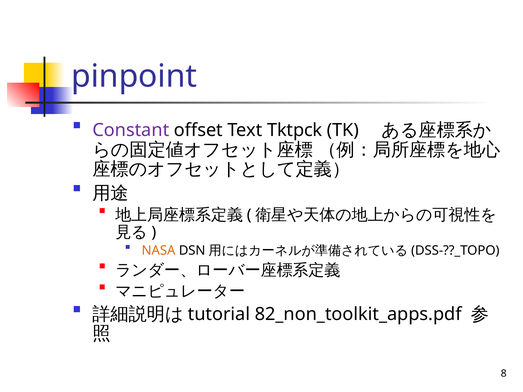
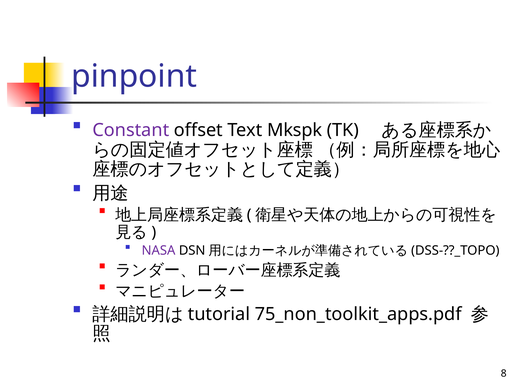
Tktpck: Tktpck -> Mkspk (295, 130)
NASA colour: orange -> purple (159, 251)
82_non_toolkit_apps.pdf: 82_non_toolkit_apps.pdf -> 75_non_toolkit_apps.pdf (358, 314)
